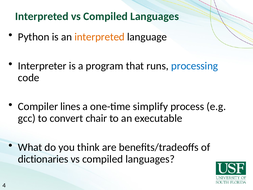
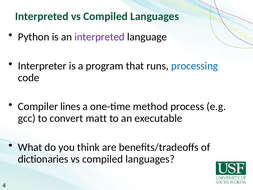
interpreted colour: orange -> purple (100, 37)
simplify: simplify -> method (150, 106)
chair: chair -> matt (96, 118)
